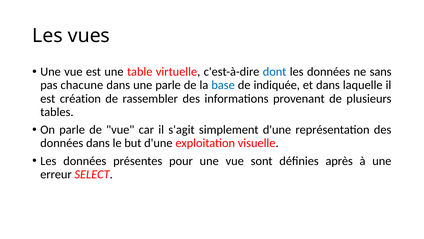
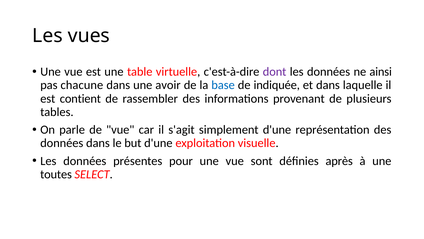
dont colour: blue -> purple (275, 72)
sans: sans -> ainsi (381, 72)
une parle: parle -> avoir (168, 85)
création: création -> contient (80, 98)
erreur: erreur -> toutes (56, 174)
